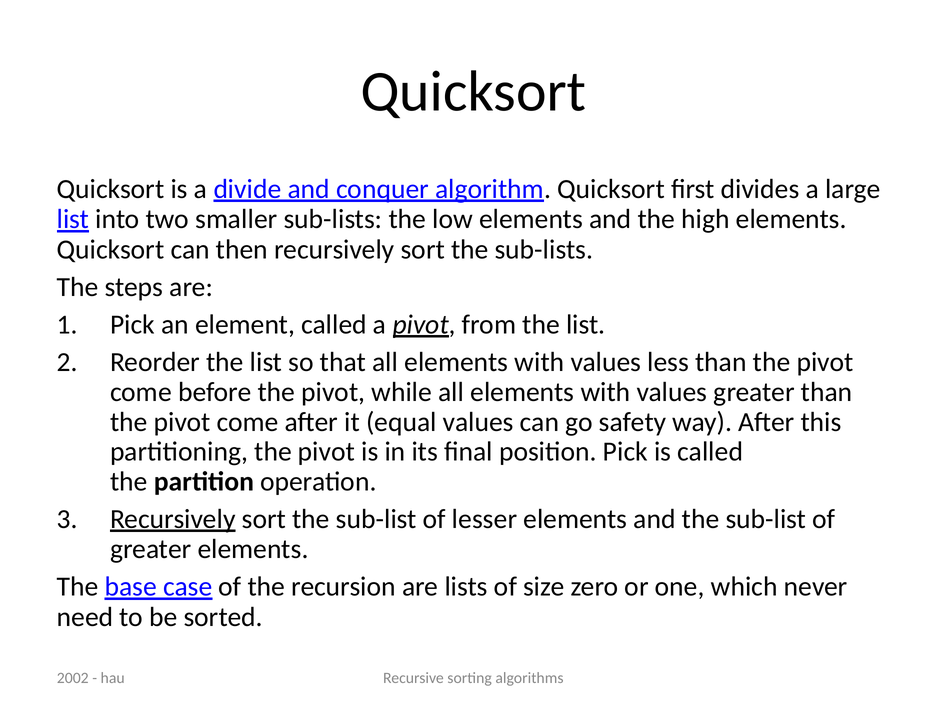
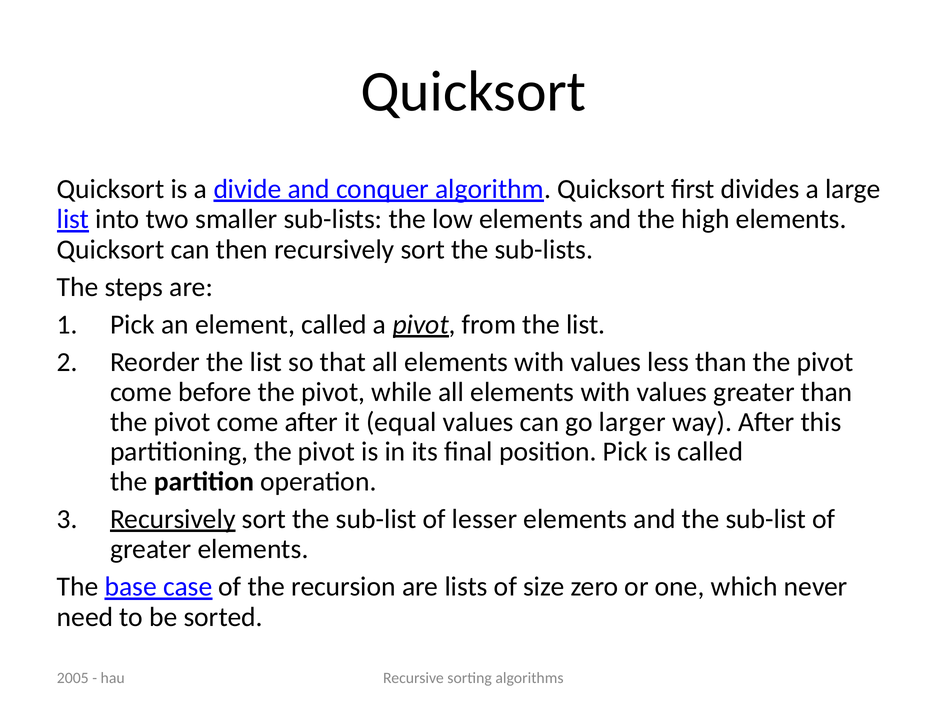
safety: safety -> larger (632, 422)
2002: 2002 -> 2005 (73, 678)
